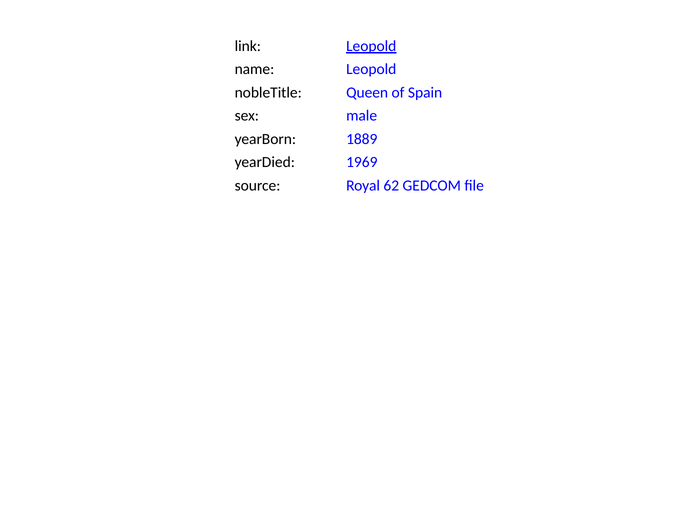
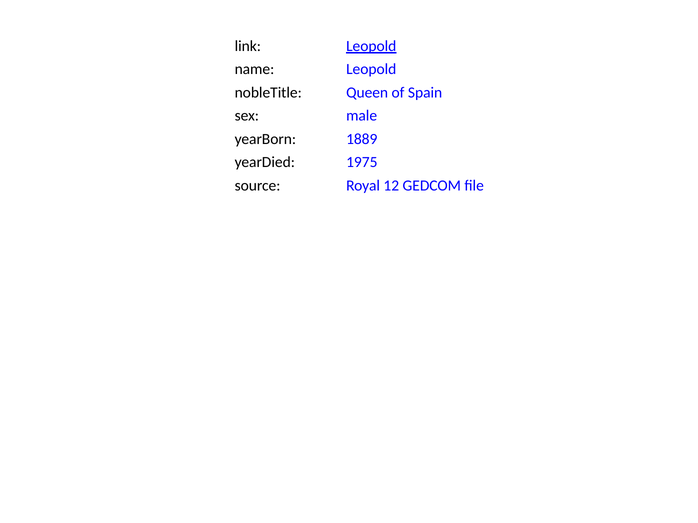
1969: 1969 -> 1975 (362, 162)
62: 62 -> 12 (391, 186)
